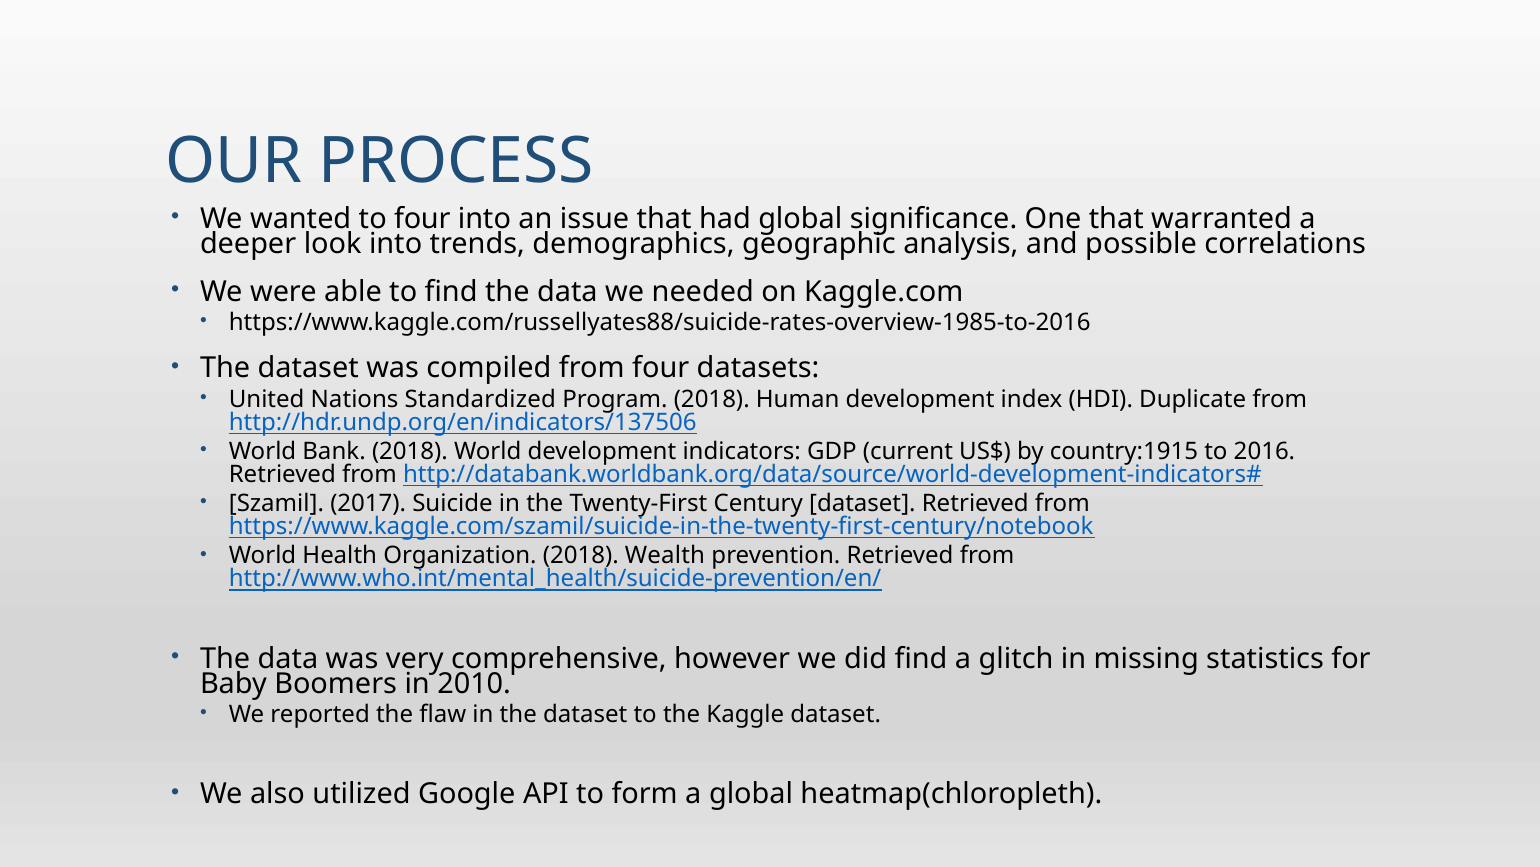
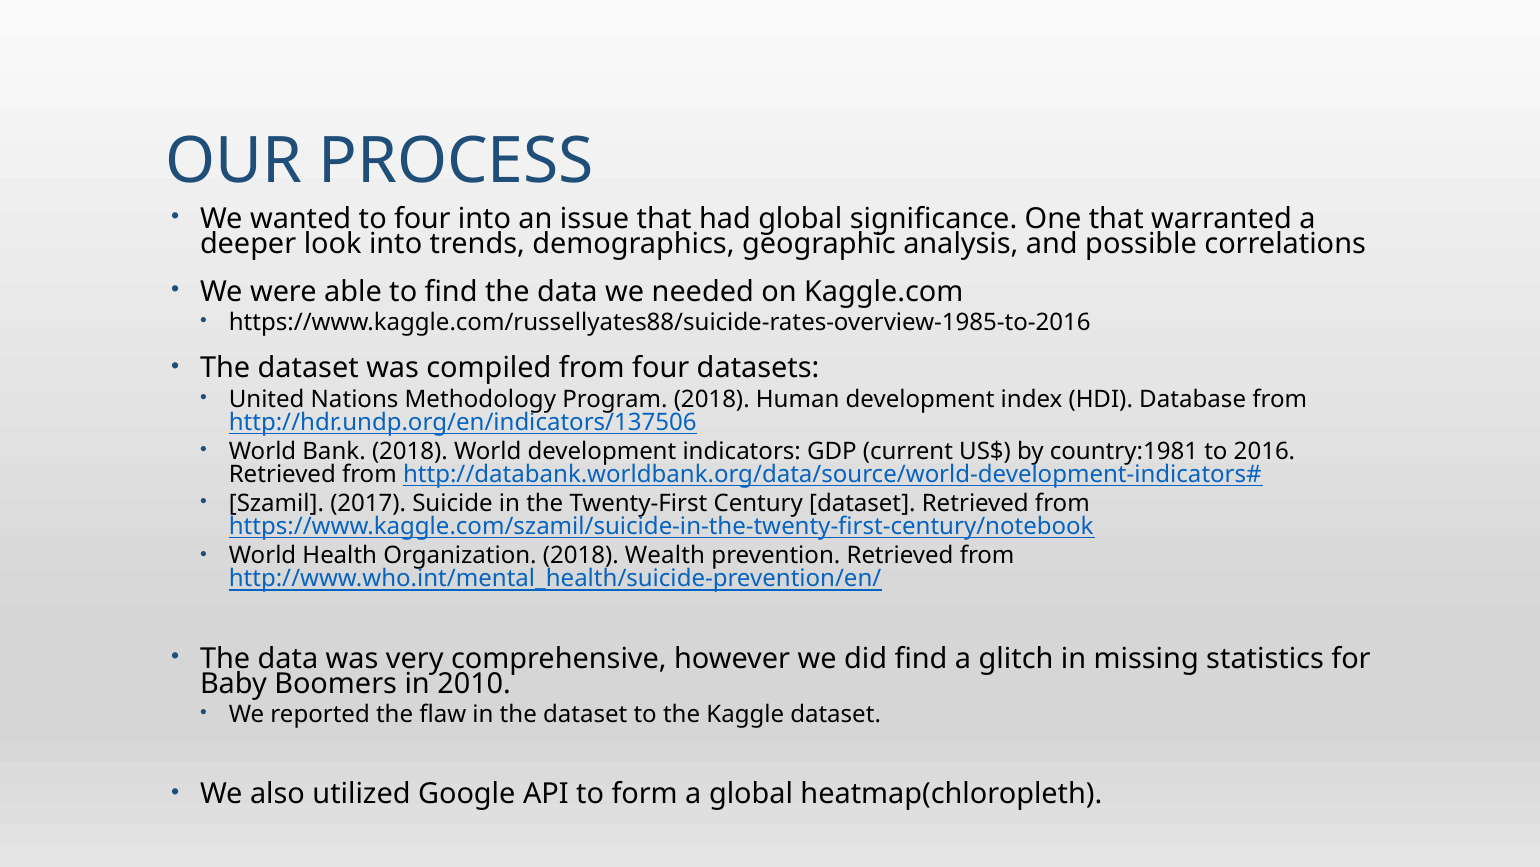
Standardized: Standardized -> Methodology (480, 399)
Duplicate: Duplicate -> Database (1193, 399)
country:1915: country:1915 -> country:1981 (1124, 451)
